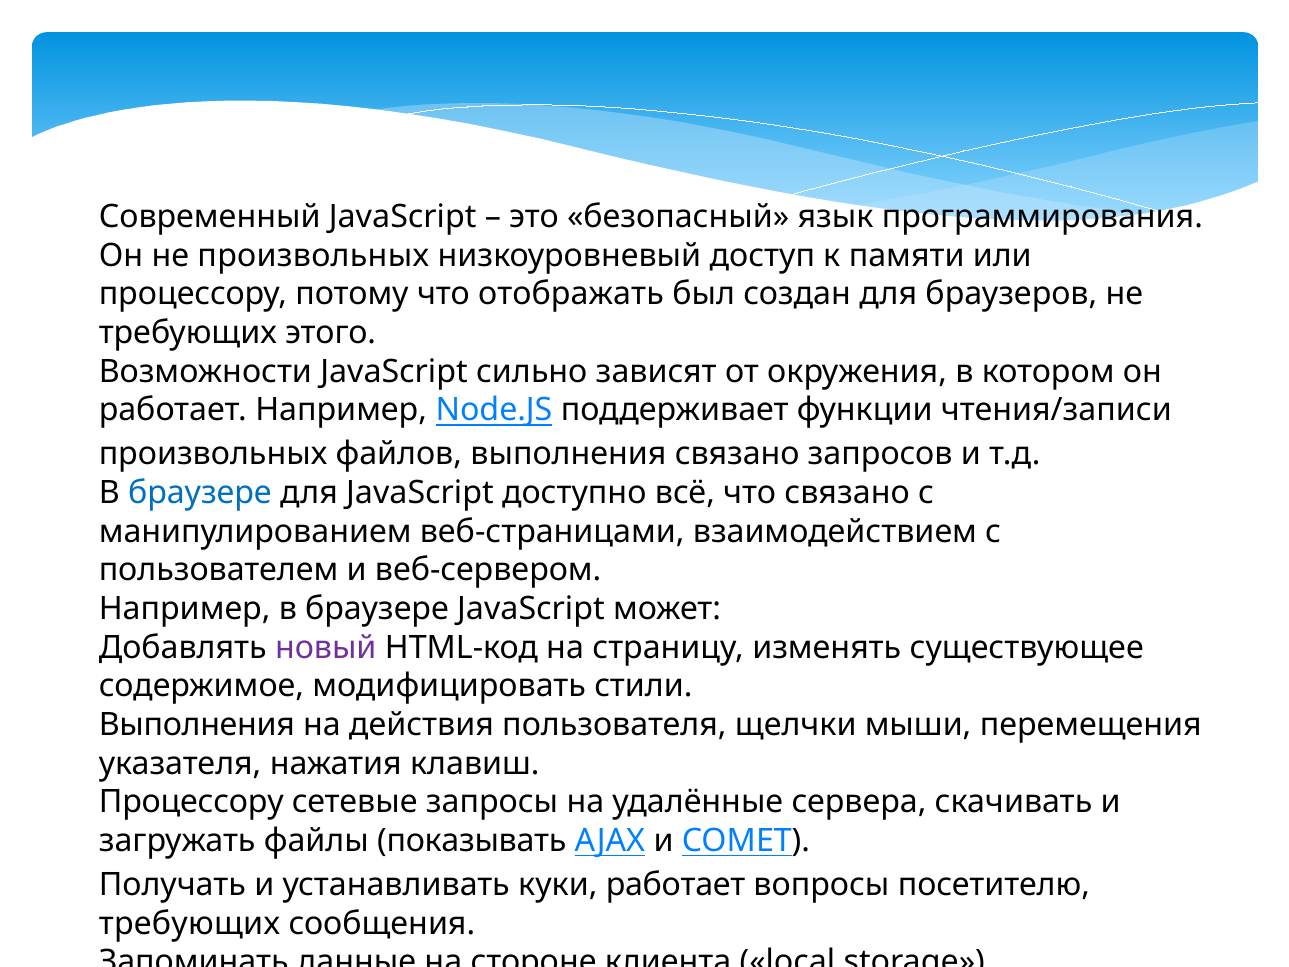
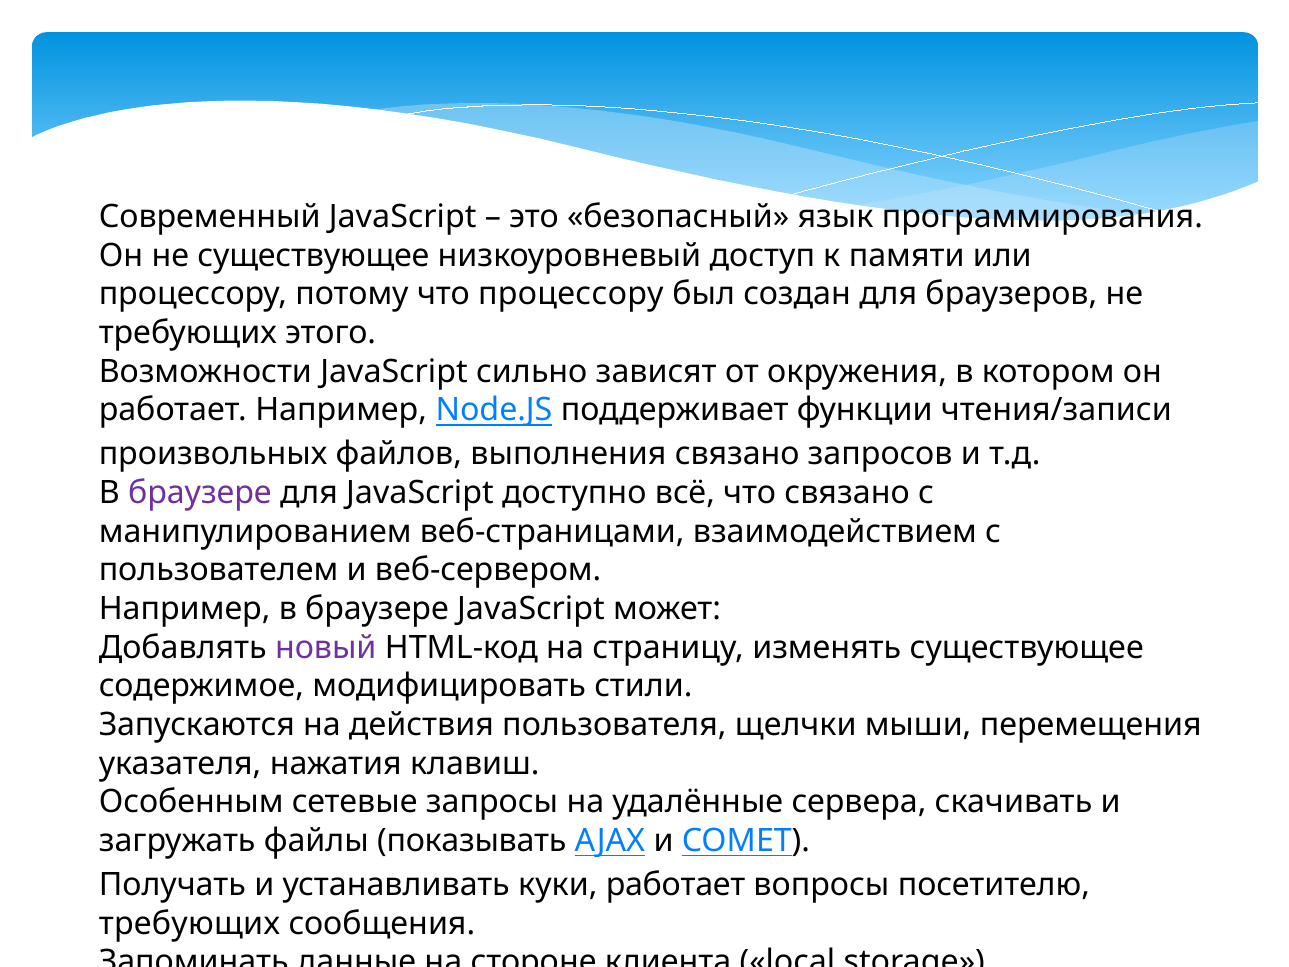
не произвольных: произвольных -> существующее (313, 256)
что отображать: отображать -> процессору (571, 294)
браузере colour: blue -> purple (200, 493)
Выполнения: Выполнения -> Запускаются (197, 725)
Процессору: Процессору -> Особенным (191, 802)
